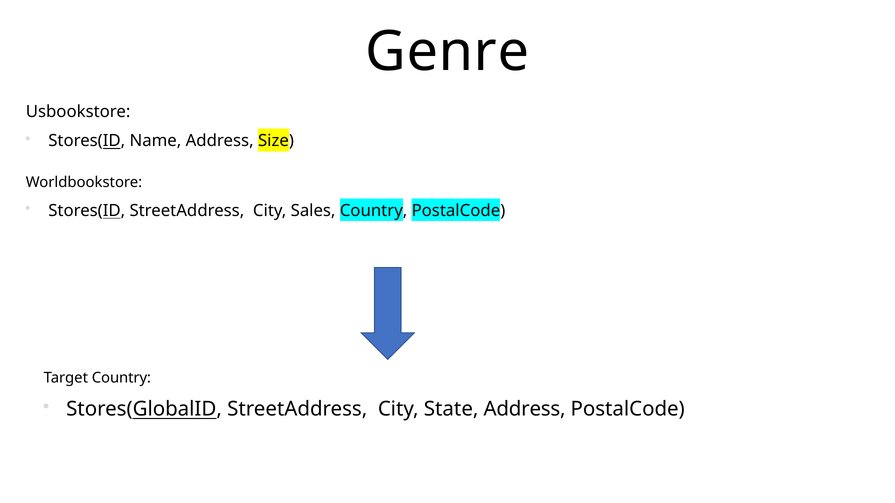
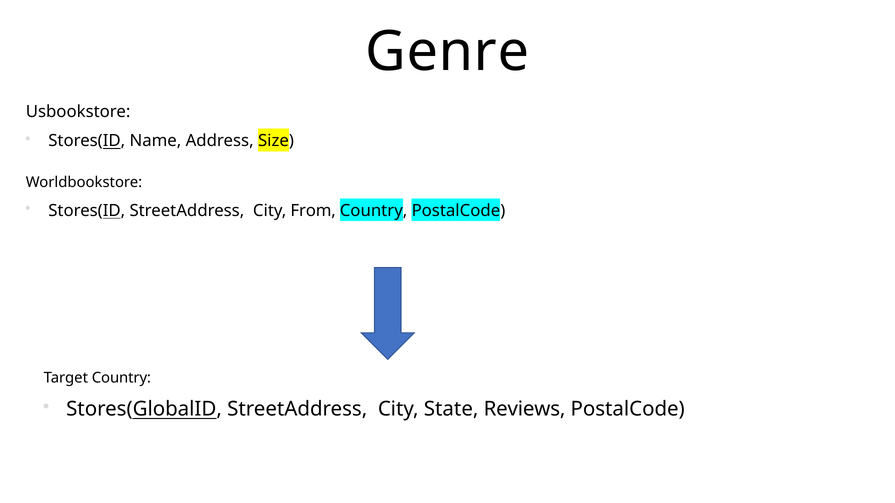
Sales: Sales -> From (313, 211)
State Address: Address -> Reviews (525, 410)
